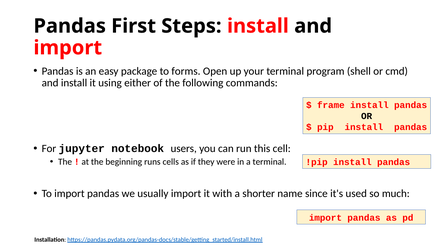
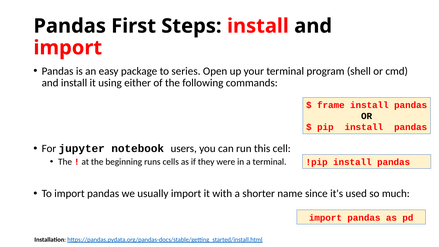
forms: forms -> series (186, 71)
